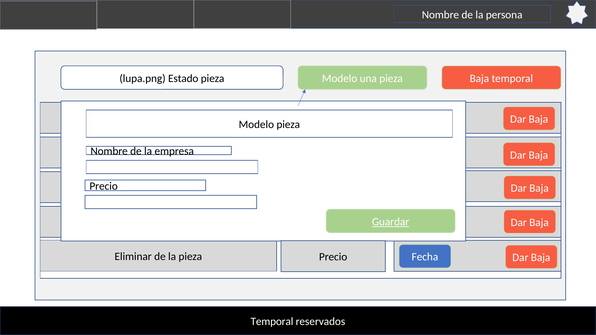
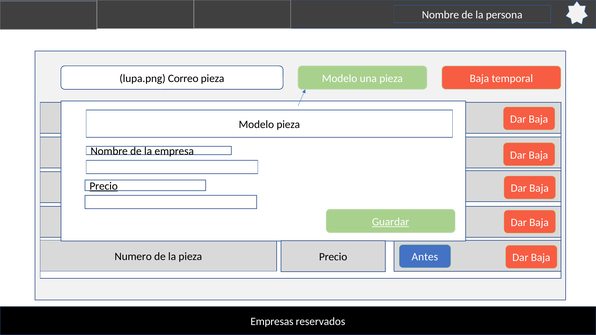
Estado: Estado -> Correo (183, 78)
Precio underline: none -> present (104, 186)
Eliminar: Eliminar -> Numero (133, 257)
Fecha: Fecha -> Antes (425, 257)
Temporal: Temporal -> Empresas (272, 322)
